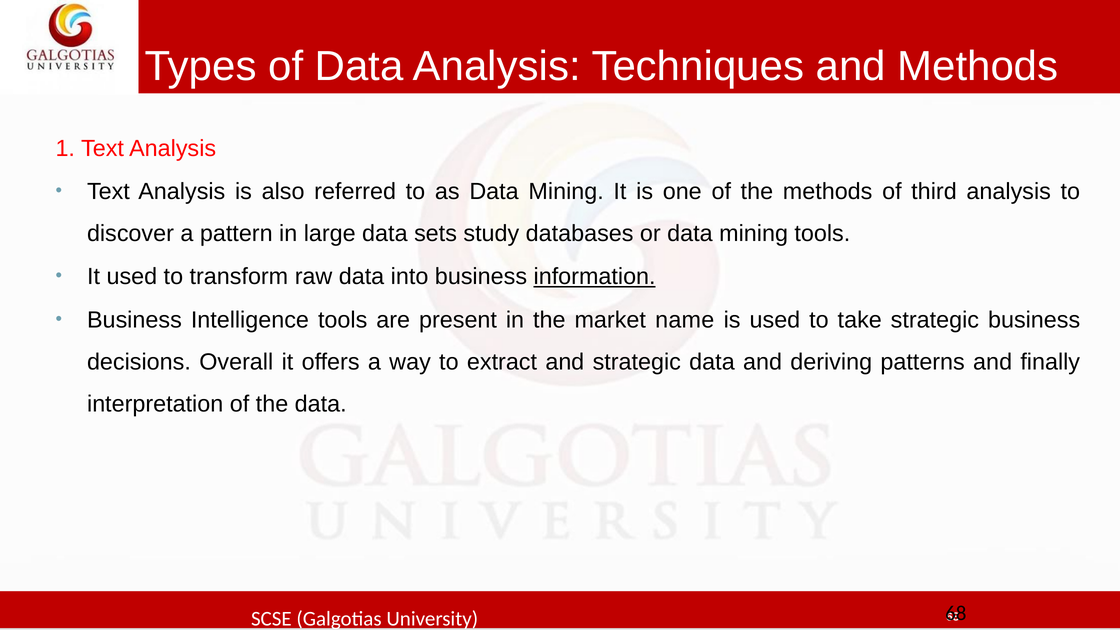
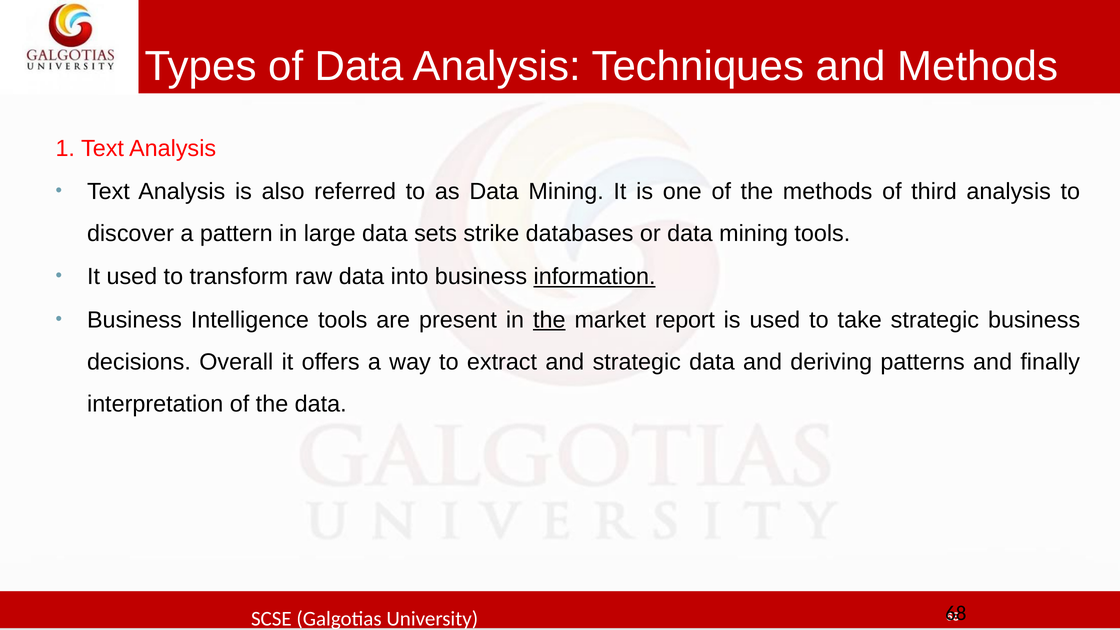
study: study -> strike (491, 234)
the underline: none -> present (549, 320)
name: name -> report (685, 320)
